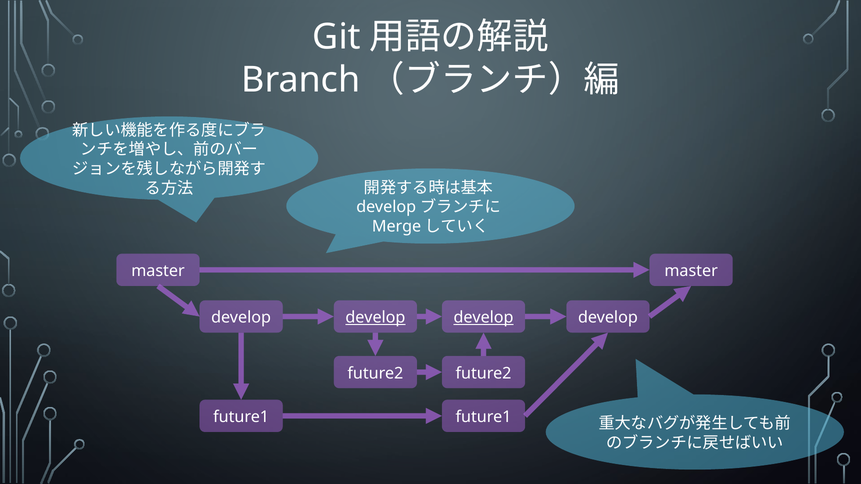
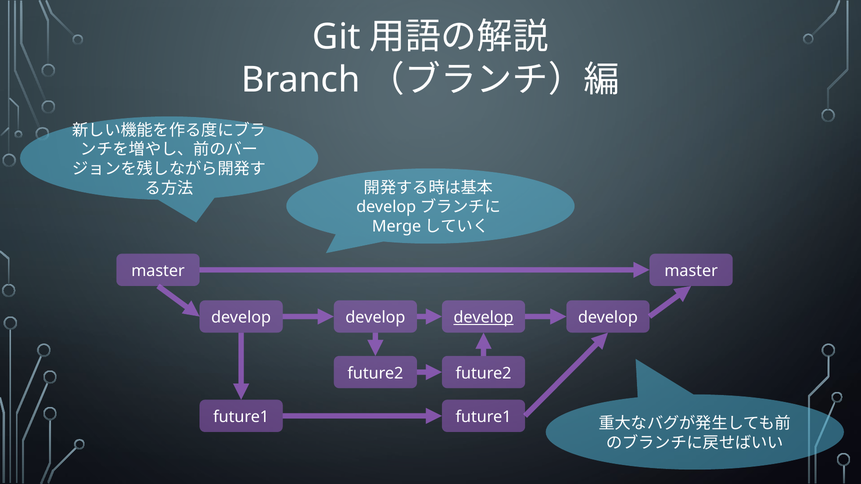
develop underline: present -> none (375, 318)
